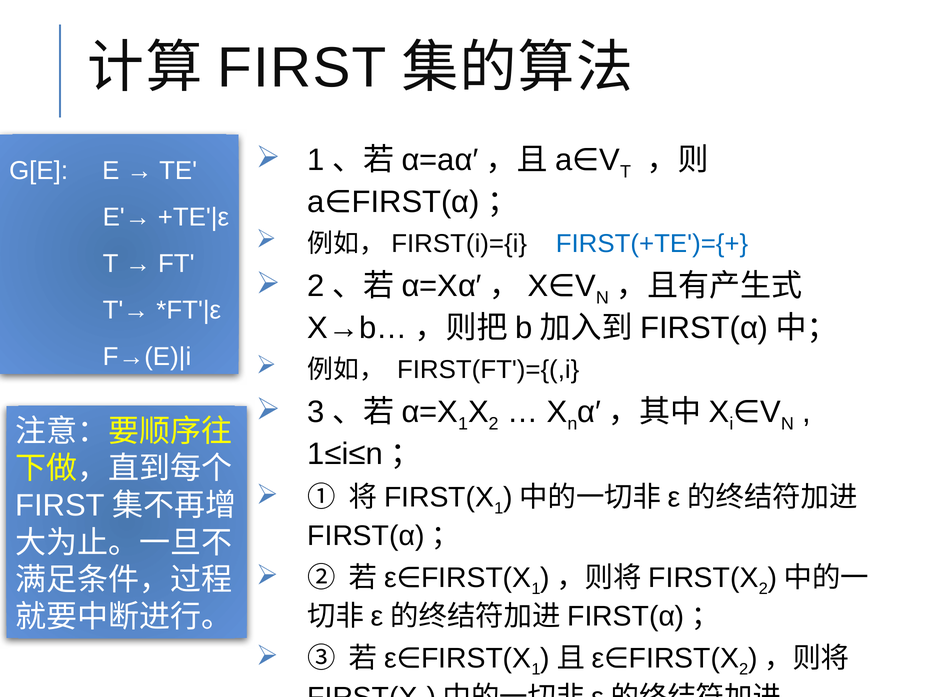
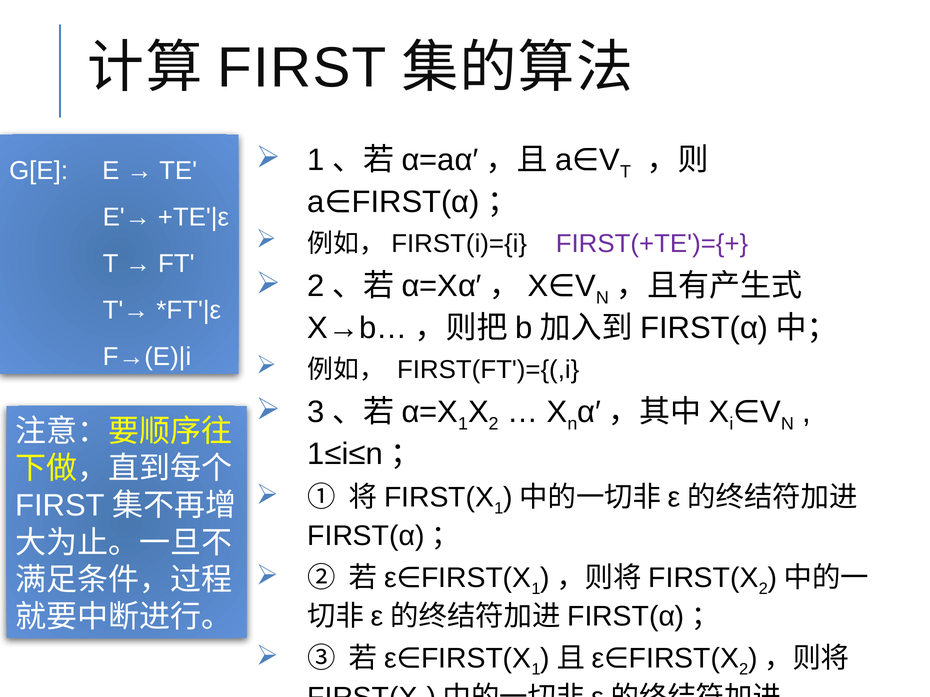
FIRST(+TE')={+ colour: blue -> purple (652, 244)
